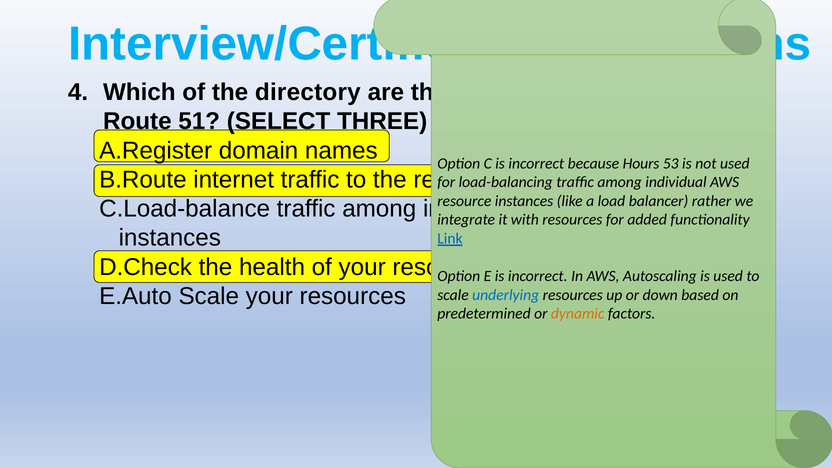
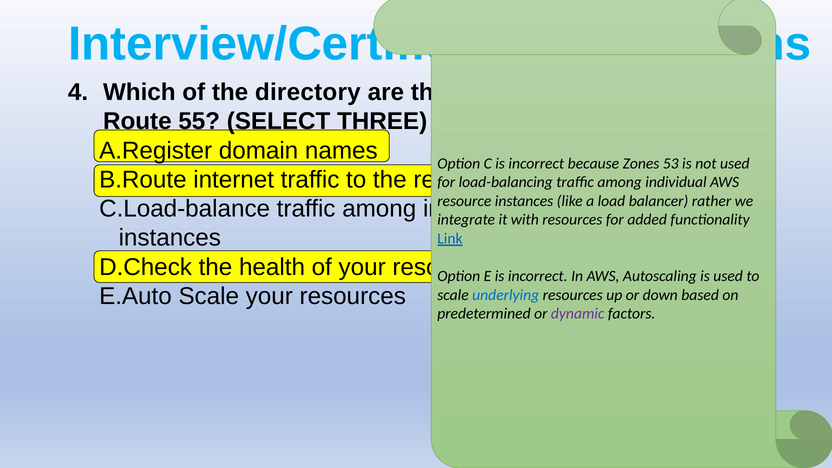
51: 51 -> 55 (199, 121)
Hours: Hours -> Zones (641, 164)
dynamic colour: orange -> purple (578, 314)
